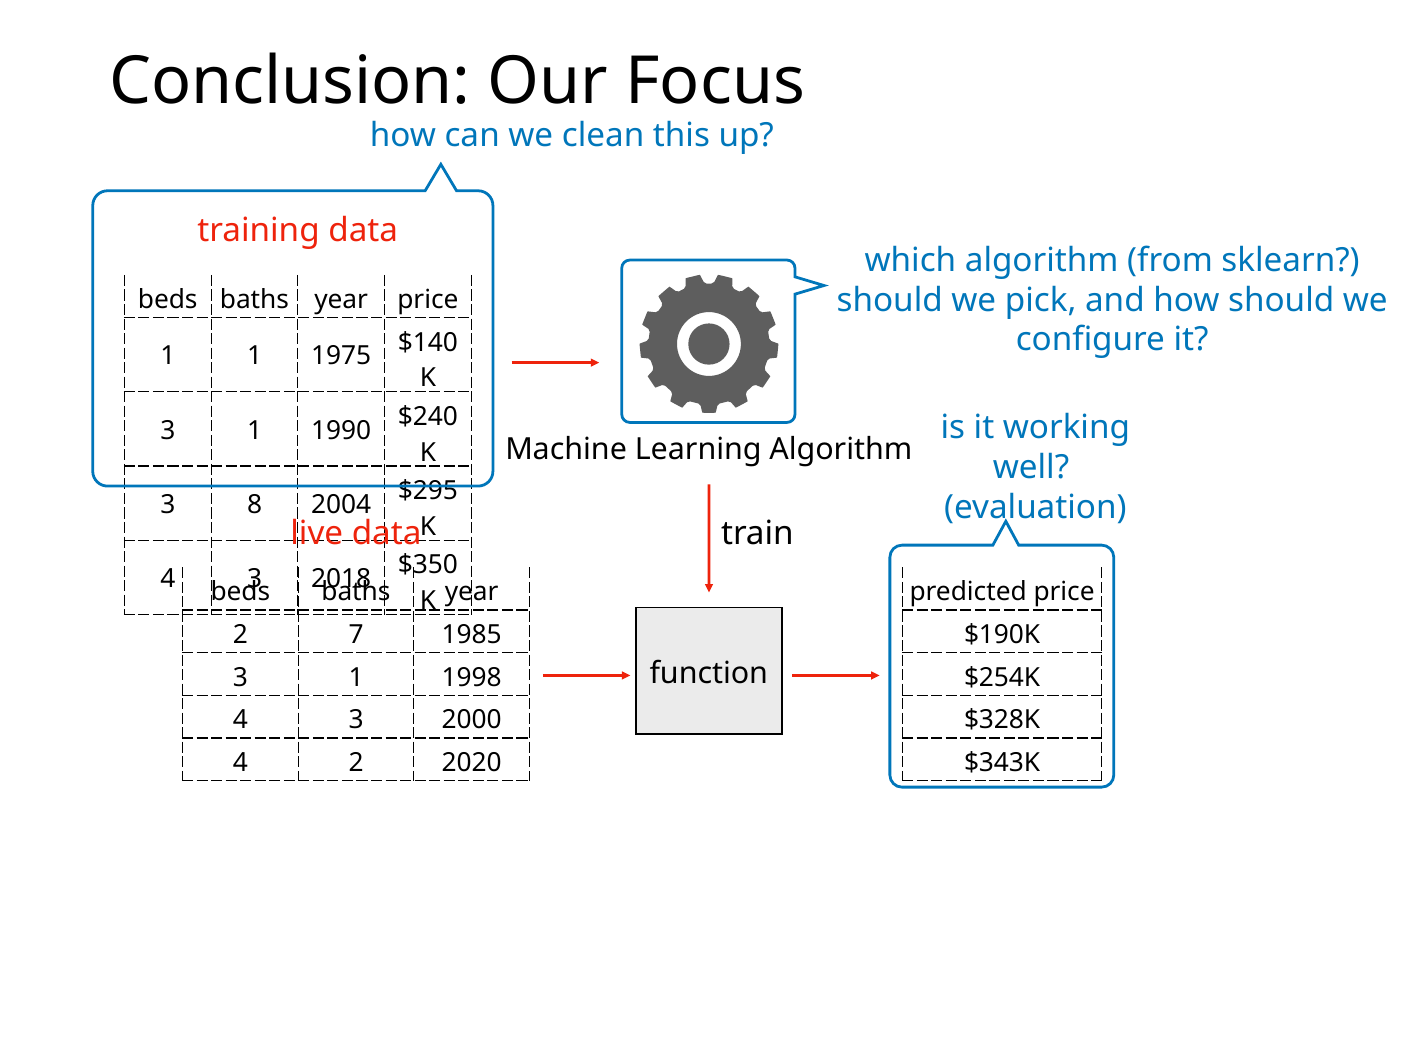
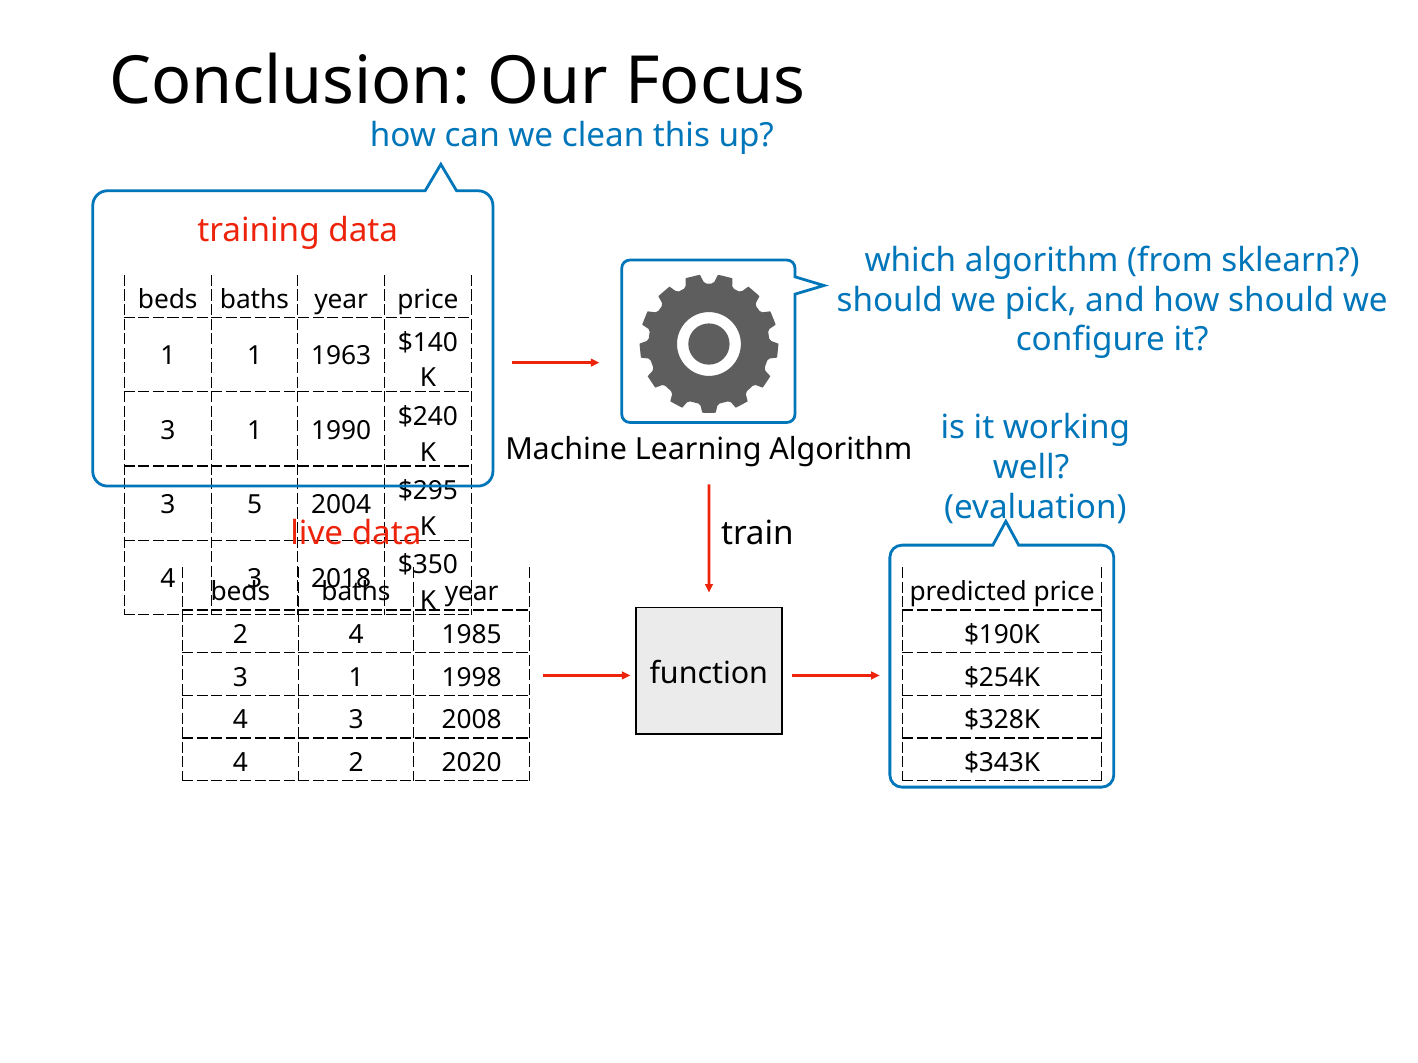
1975: 1975 -> 1963 (341, 356)
8: 8 -> 5 (255, 505)
2 7: 7 -> 4 (356, 635)
2000: 2000 -> 2008 (472, 720)
